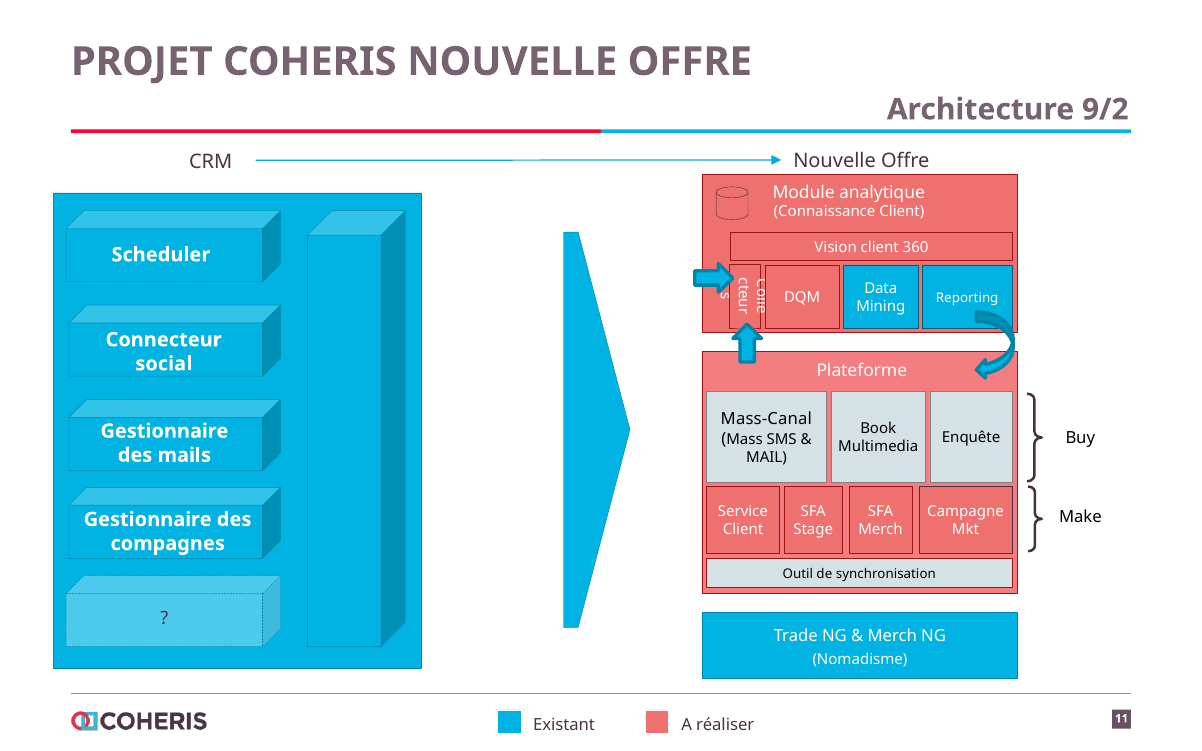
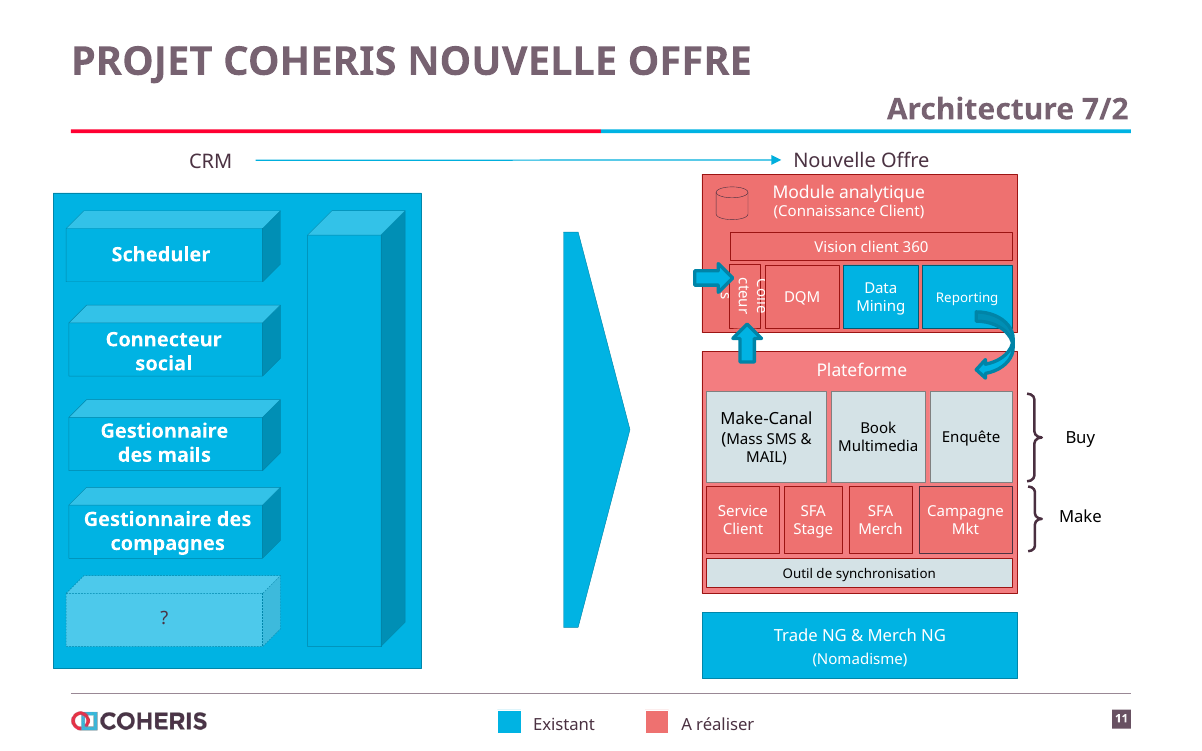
9/2: 9/2 -> 7/2 (1105, 110)
Mass-Canal: Mass-Canal -> Make-Canal (766, 419)
